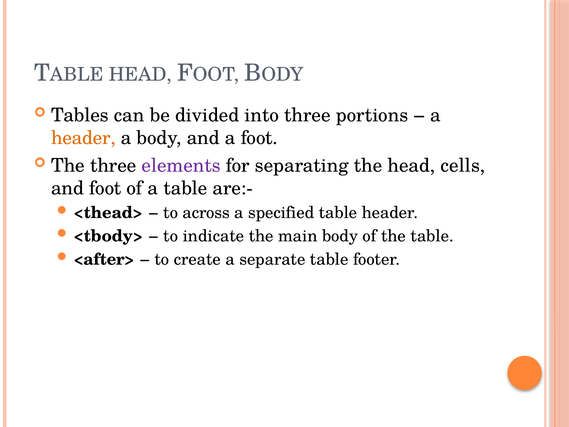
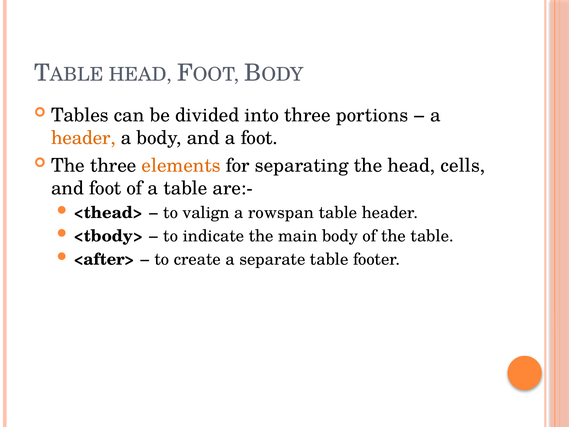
elements colour: purple -> orange (181, 165)
across: across -> valign (206, 213)
specified: specified -> rowspan (281, 213)
